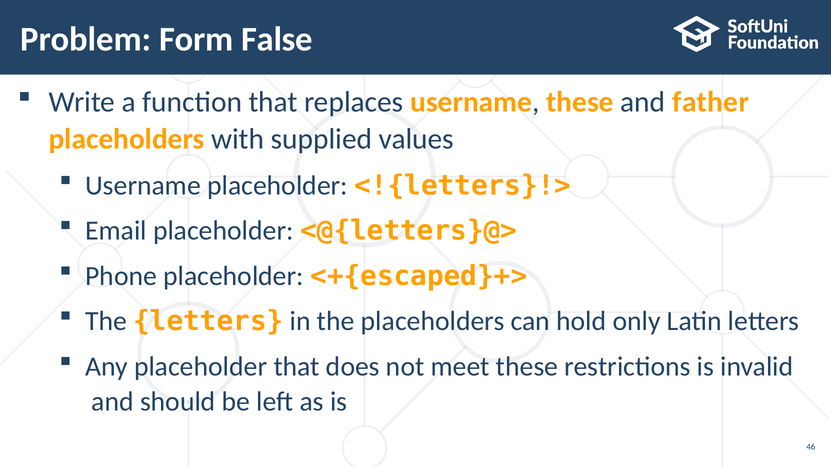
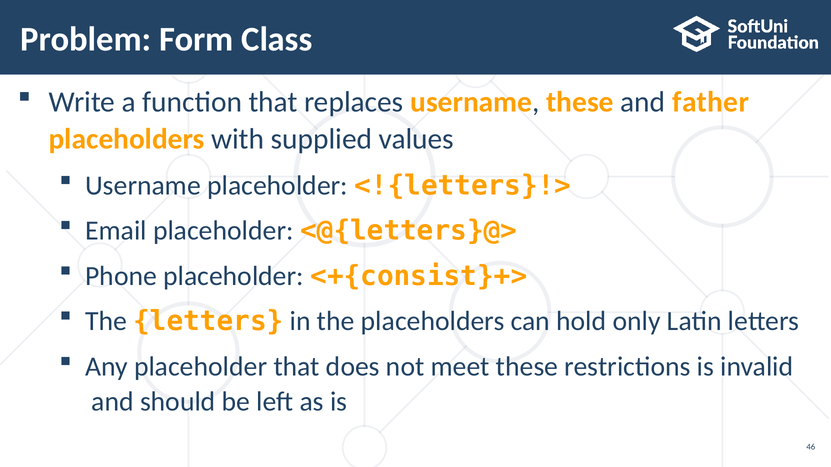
False: False -> Class (277, 39)
<+{escaped}+>: <+{escaped}+> -> <+{consist}+> (419, 276)
